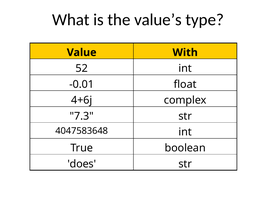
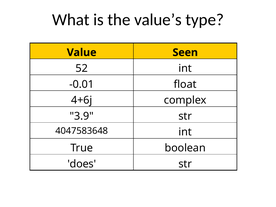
With: With -> Seen (185, 53)
7.3: 7.3 -> 3.9 (82, 116)
